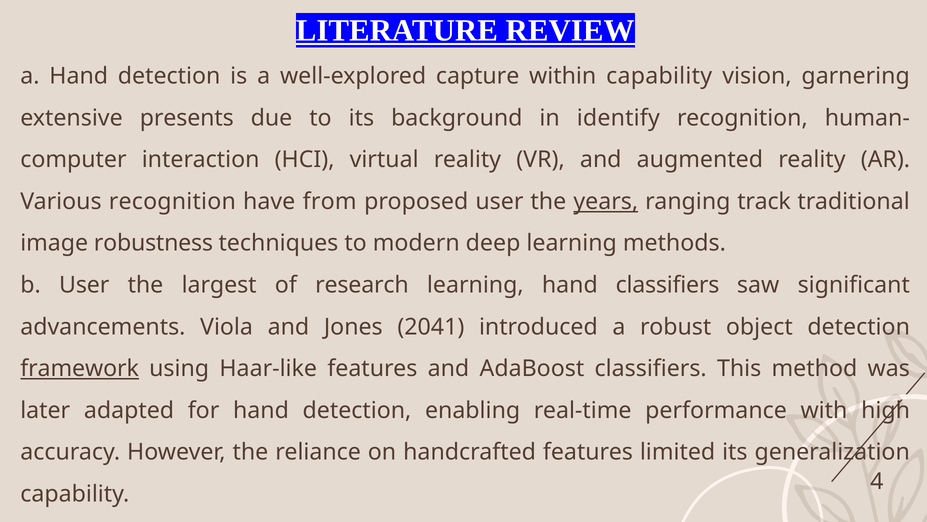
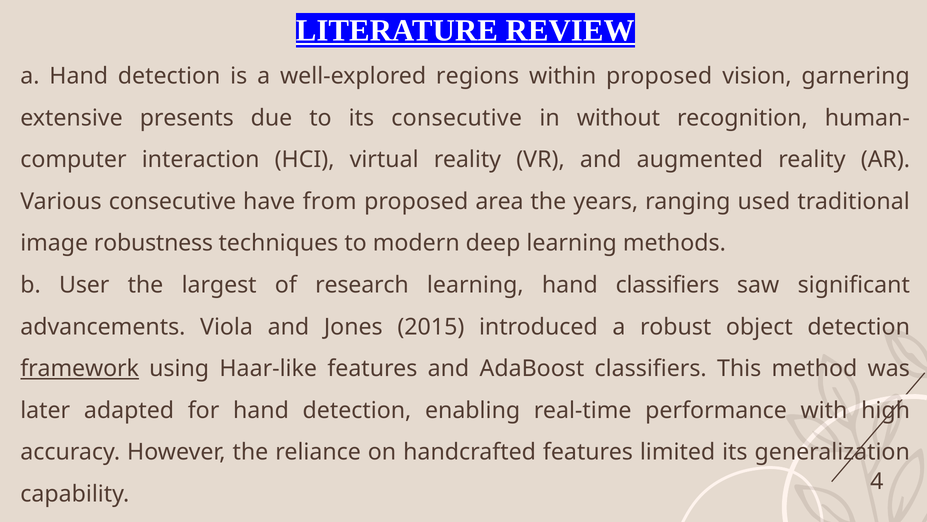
capture: capture -> regions (478, 76)
within capability: capability -> proposed (659, 76)
its background: background -> consecutive (457, 118)
identify: identify -> without (618, 118)
Various recognition: recognition -> consecutive (172, 201)
proposed user: user -> area (500, 201)
years underline: present -> none (606, 201)
track: track -> used (764, 201)
2041: 2041 -> 2015 (431, 327)
